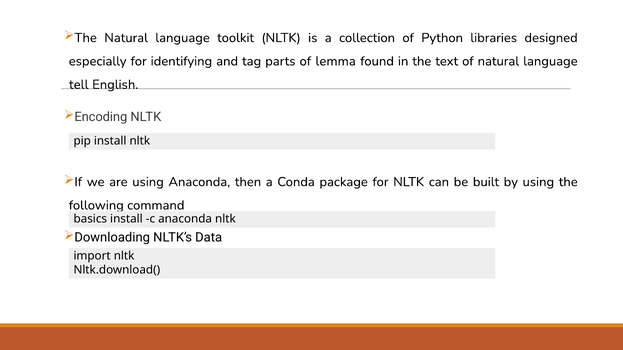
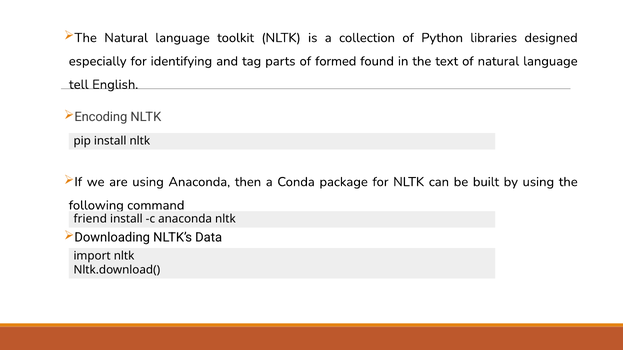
lemma: lemma -> formed (336, 61)
basics: basics -> friend (90, 219)
